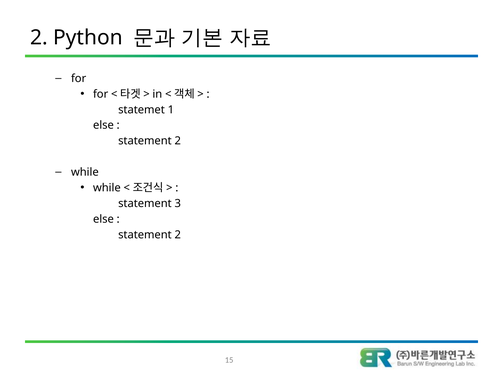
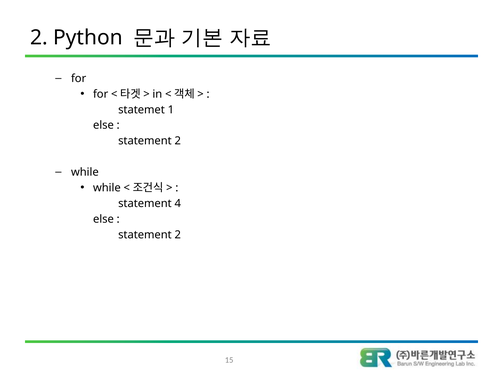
3: 3 -> 4 (178, 204)
